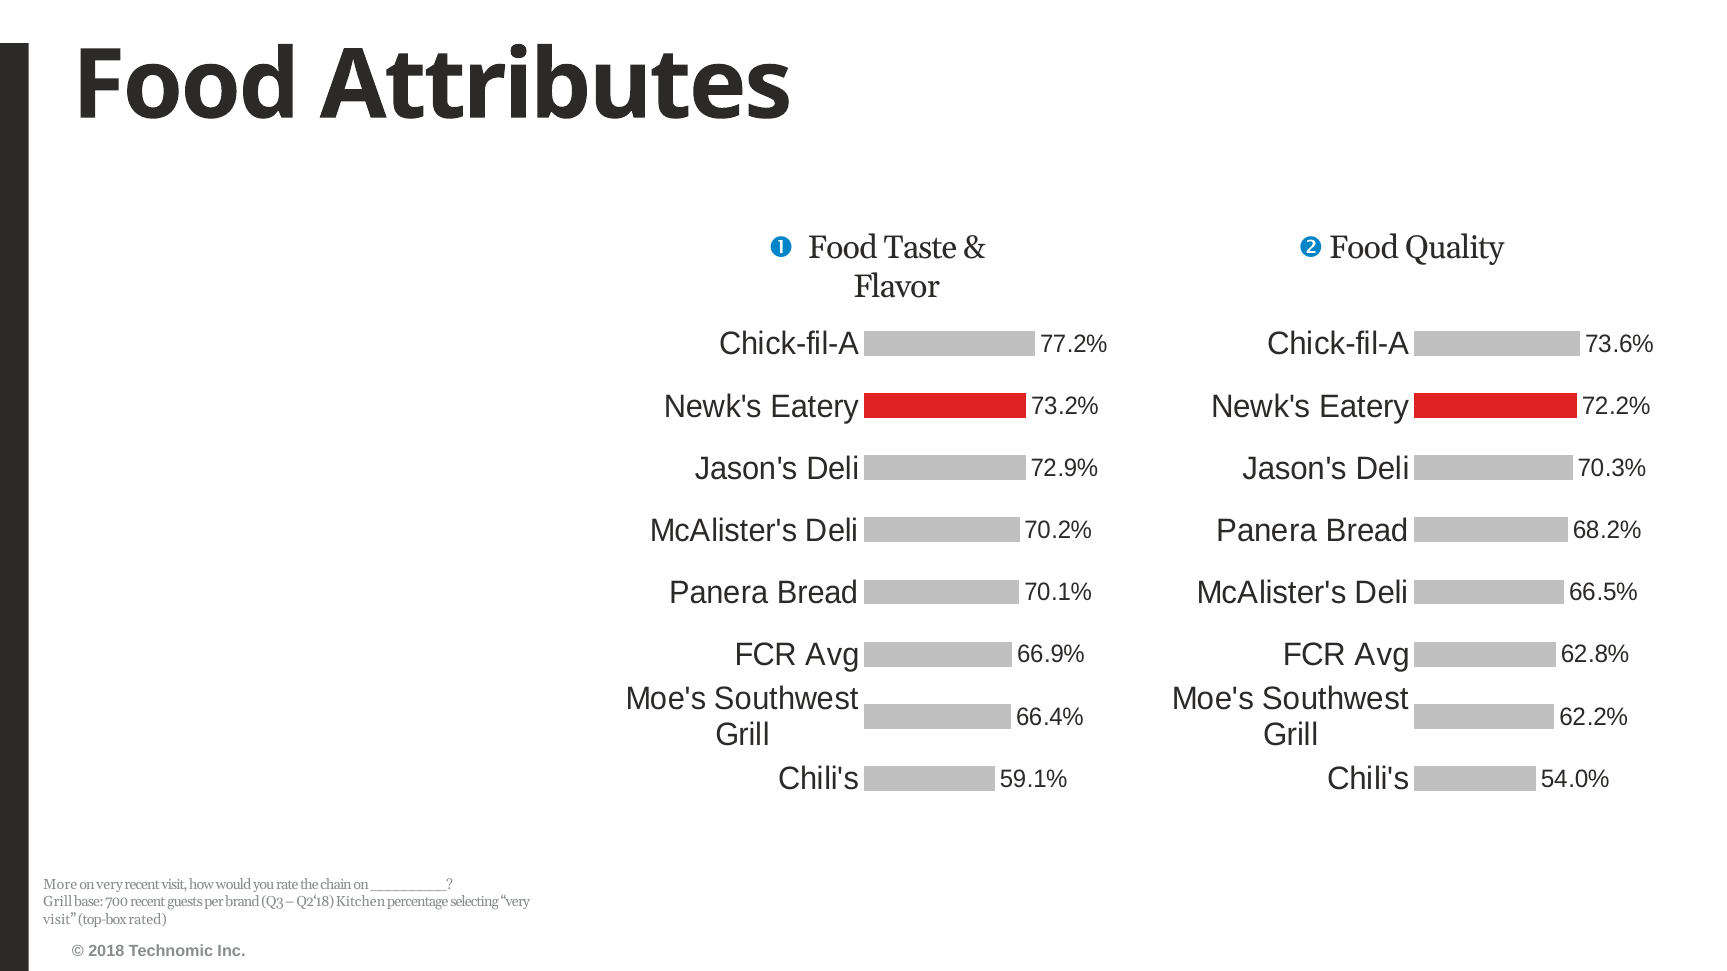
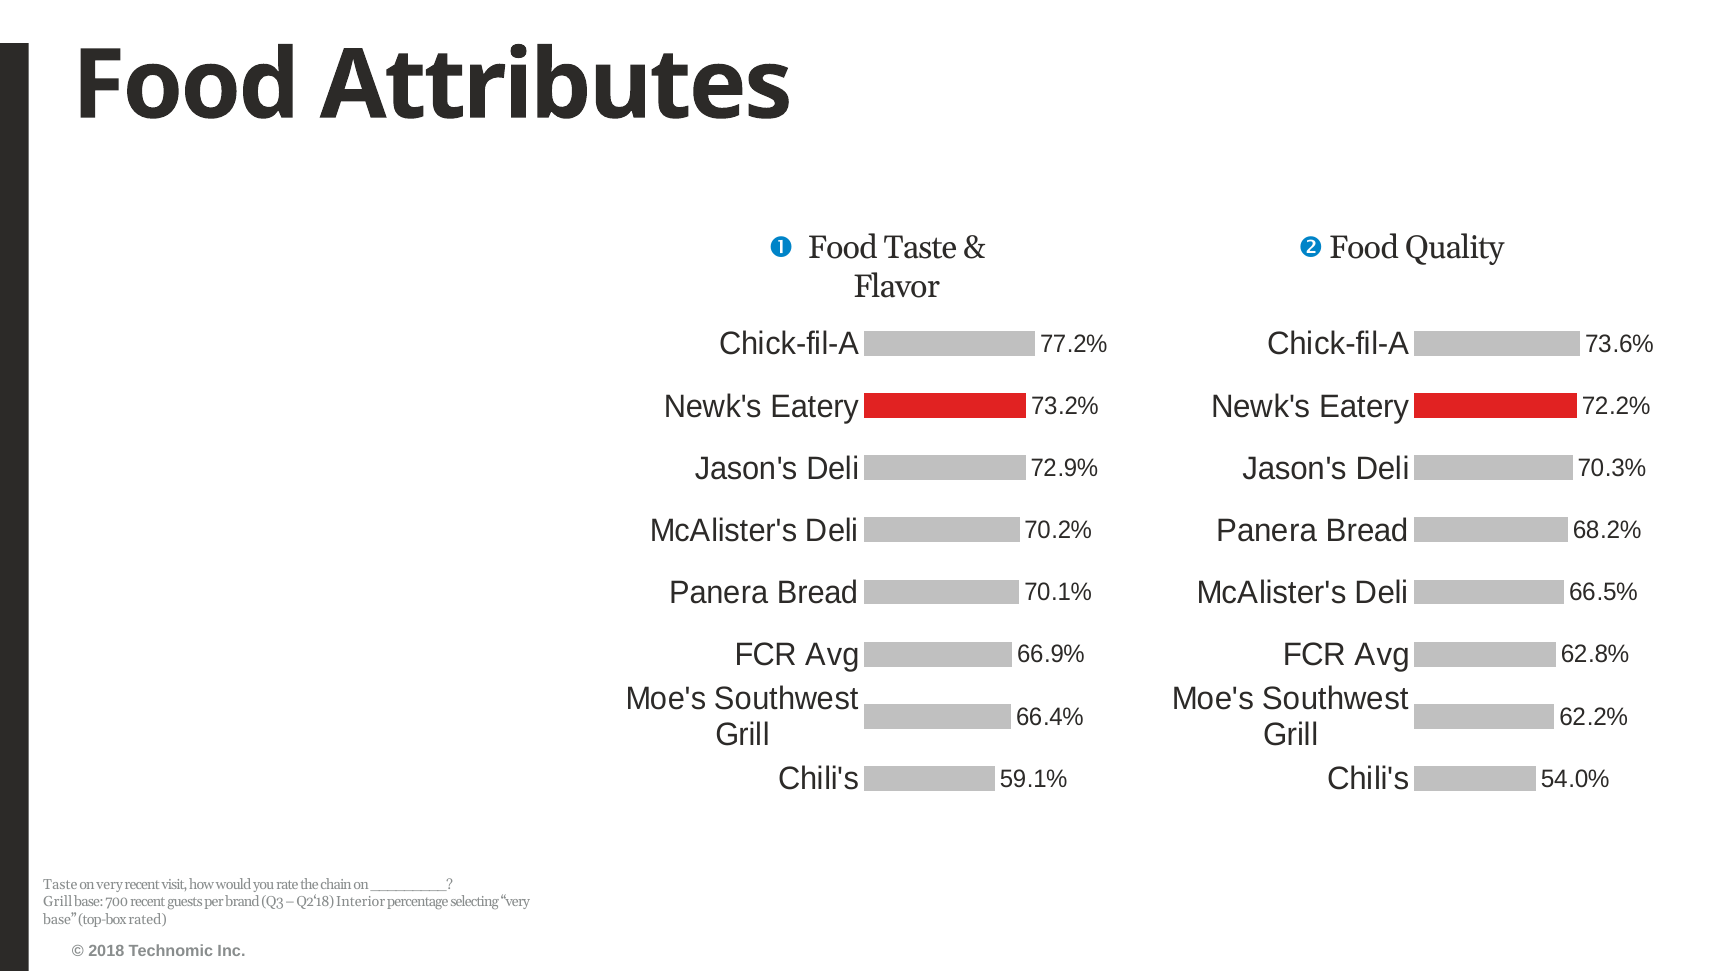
More: More -> Taste (60, 885)
Kitchen: Kitchen -> Interior (361, 902)
visit: visit -> base (60, 920)
